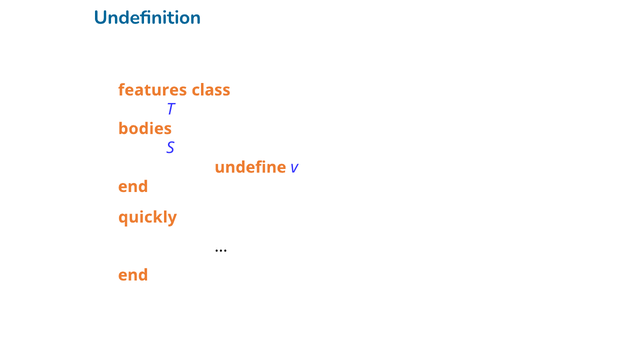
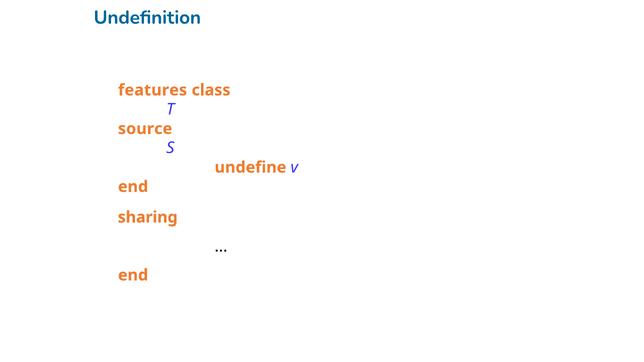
bodies: bodies -> source (145, 129)
quickly: quickly -> sharing (148, 217)
